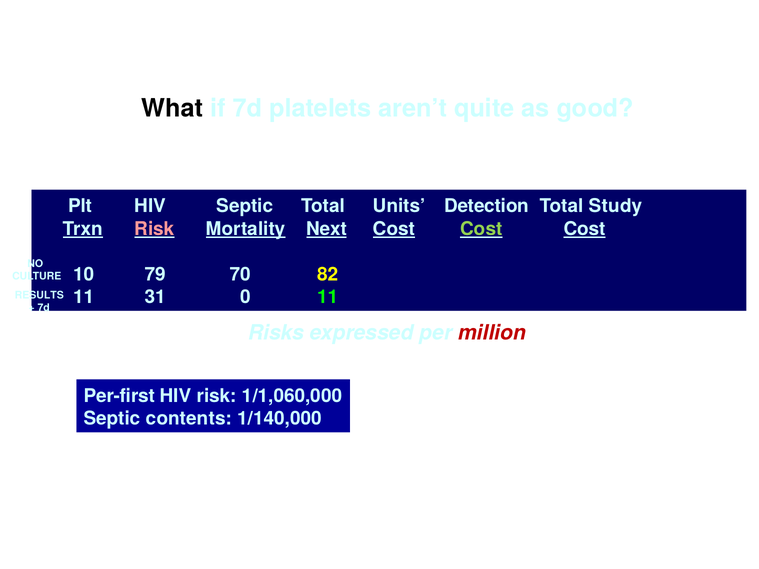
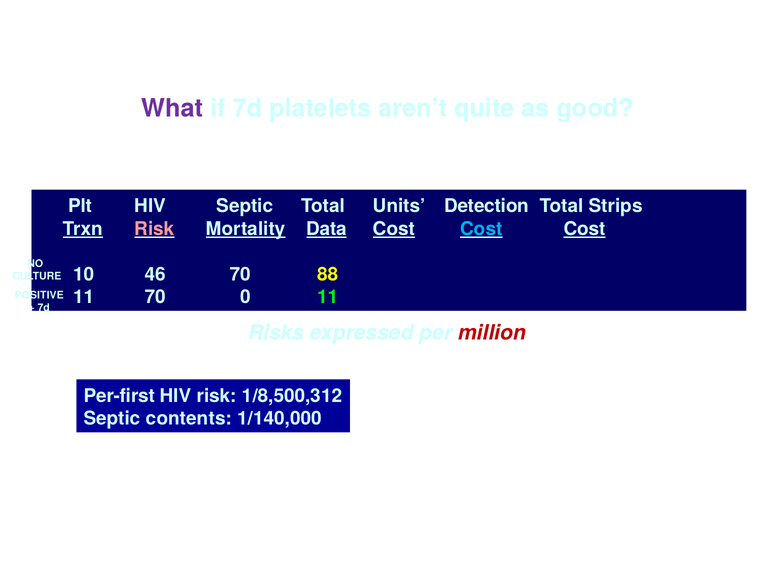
What colour: black -> purple (172, 109)
Study: Study -> Strips (616, 206)
Next: Next -> Data (327, 229)
Cost colour: light green -> light blue (481, 229)
79: 79 -> 46 (155, 274)
82: 82 -> 88 (328, 274)
11 31: 31 -> 70 (155, 297)
RESULTS: RESULTS -> POSITIVE (39, 295)
1/1,060,000: 1/1,060,000 -> 1/8,500,312 (292, 396)
